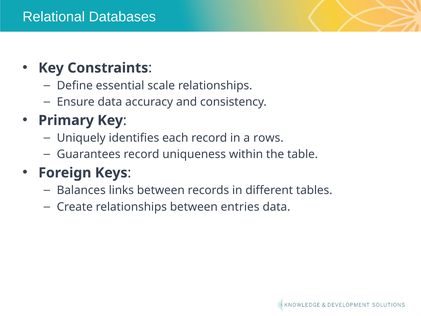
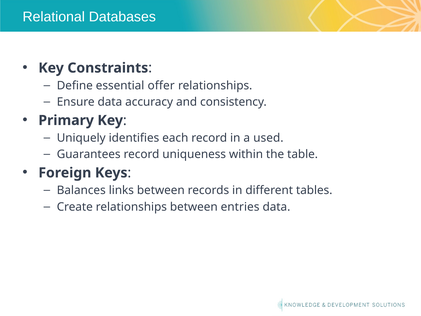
scale: scale -> offer (161, 85)
rows: rows -> used (268, 138)
